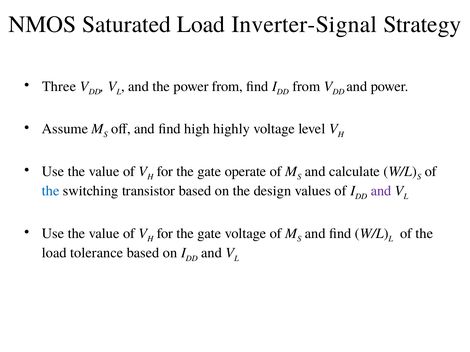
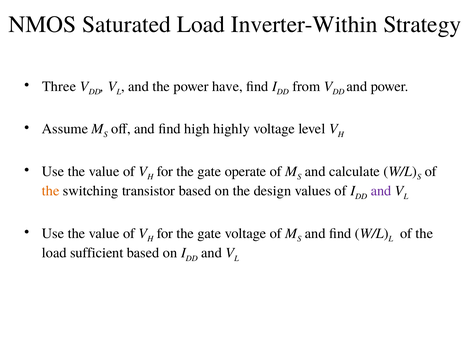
Inverter-Signal: Inverter-Signal -> Inverter-Within (304, 24)
power from: from -> have (227, 86)
the colour: blue -> orange (51, 191)
tolerance: tolerance -> sufficient (97, 253)
